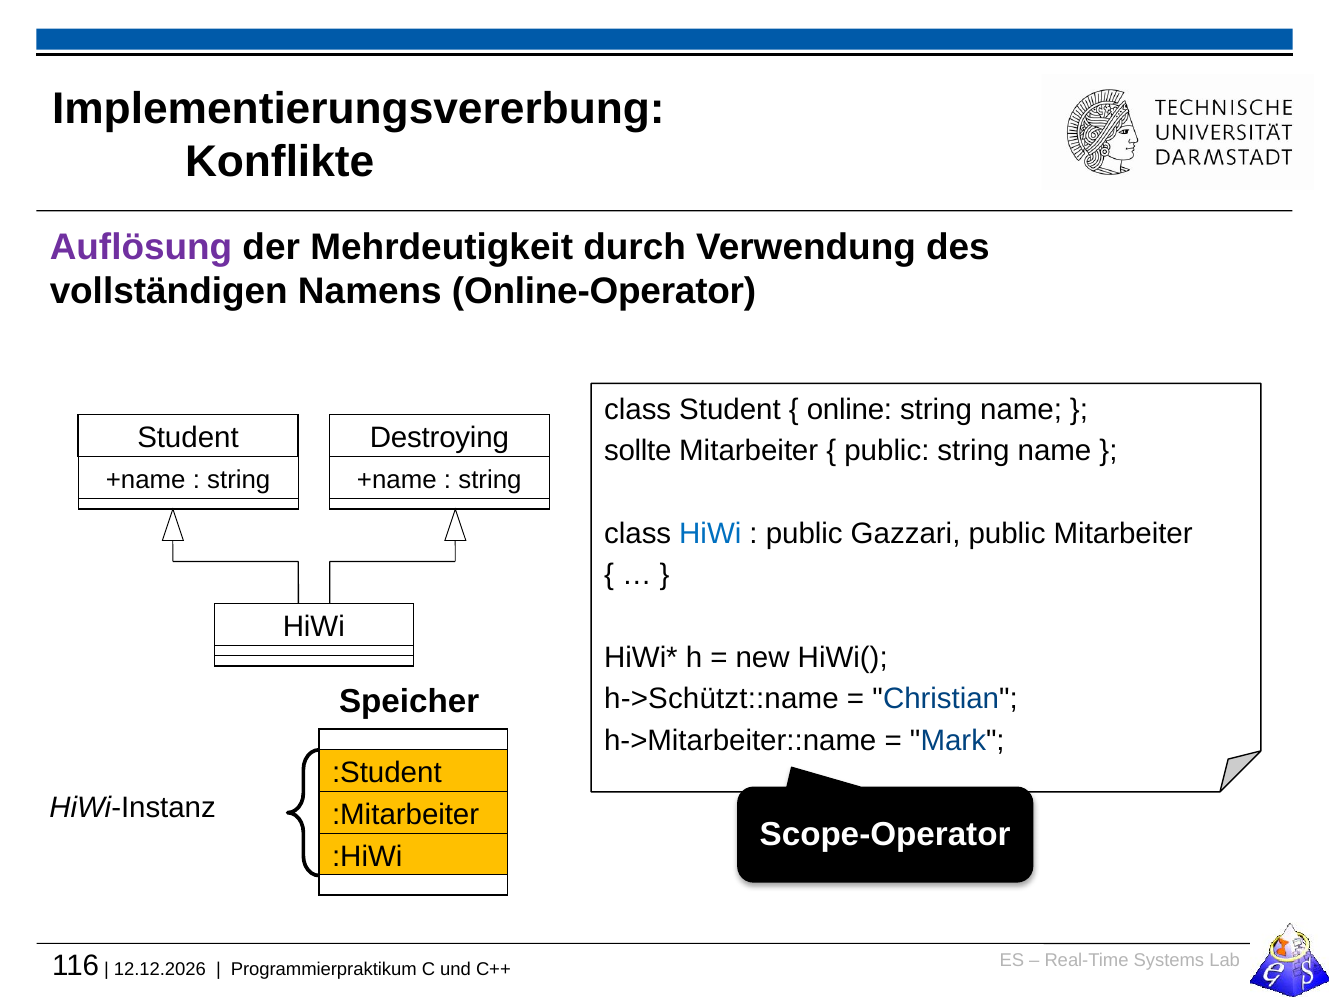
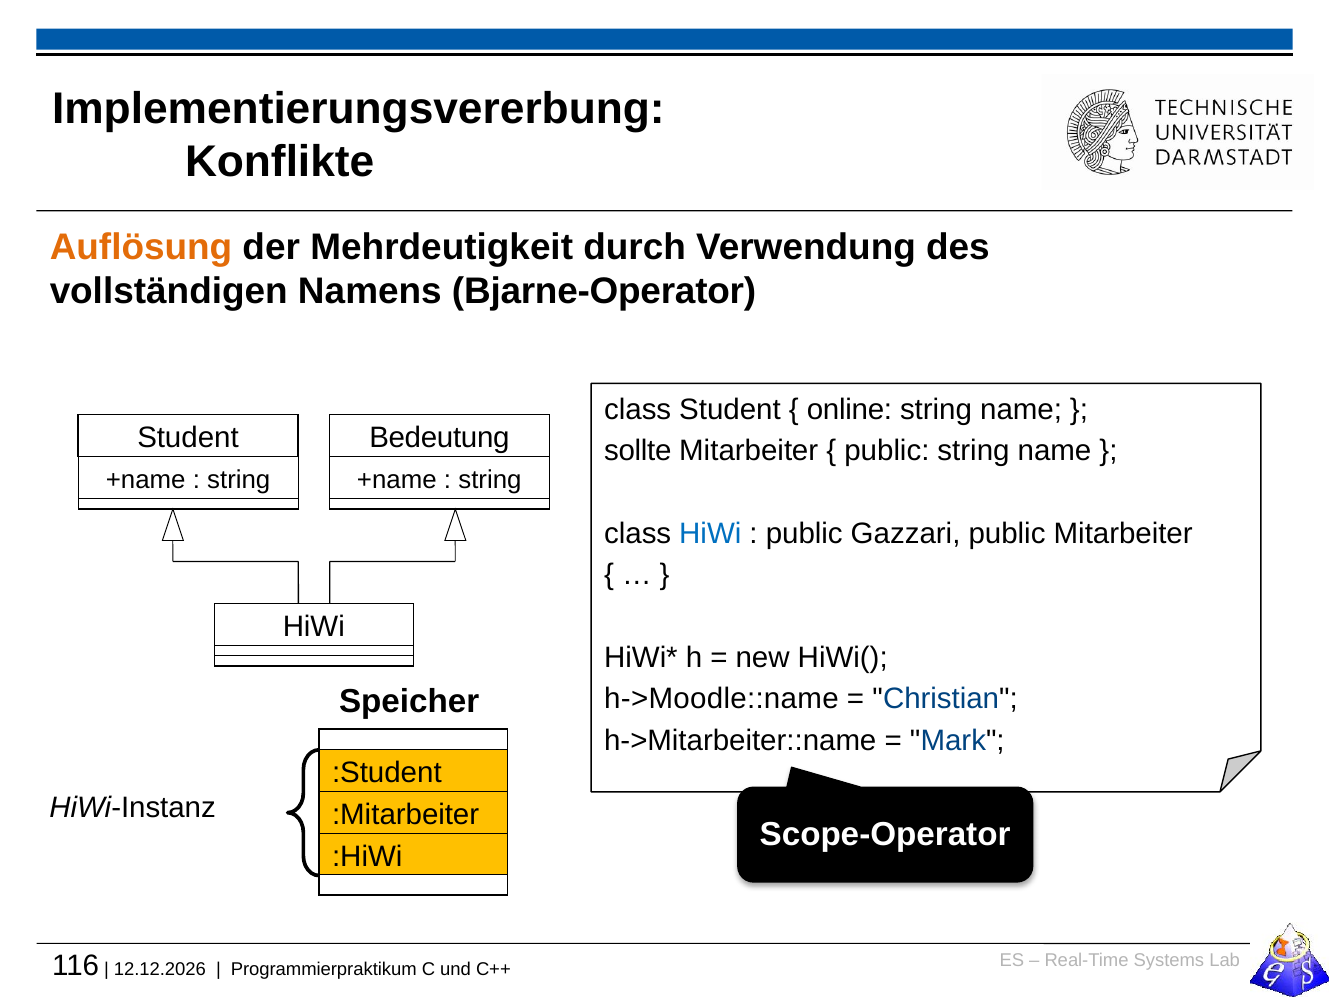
Auflösung colour: purple -> orange (141, 247)
Online-Operator: Online-Operator -> Bjarne-Operator (604, 291)
Destroying: Destroying -> Bedeutung (439, 438)
h->Schützt::name: h->Schützt::name -> h->Moodle::name (721, 699)
